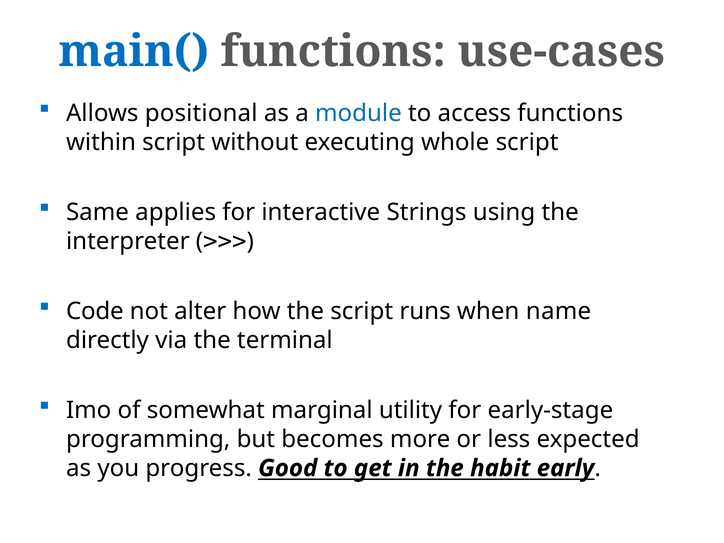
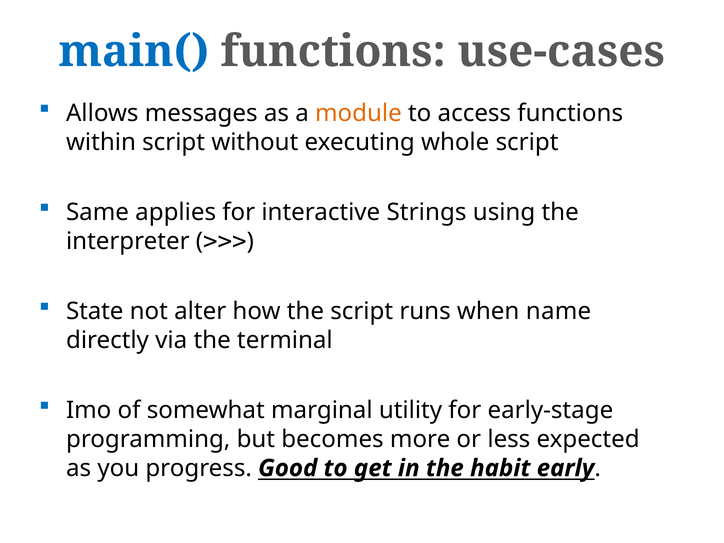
positional: positional -> messages (201, 113)
module colour: blue -> orange (358, 113)
Code: Code -> State (95, 311)
